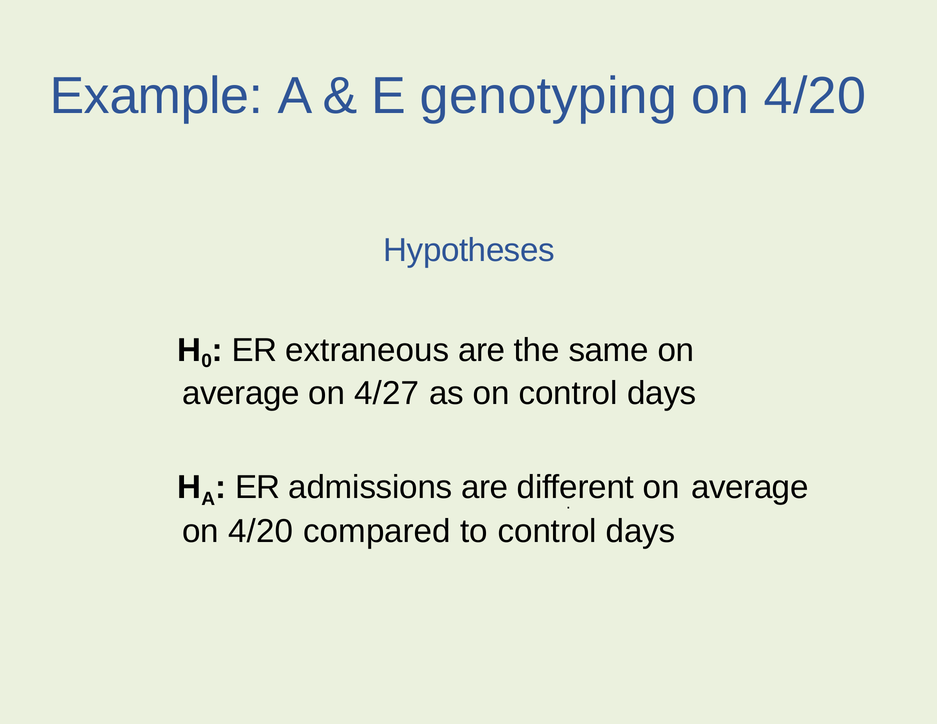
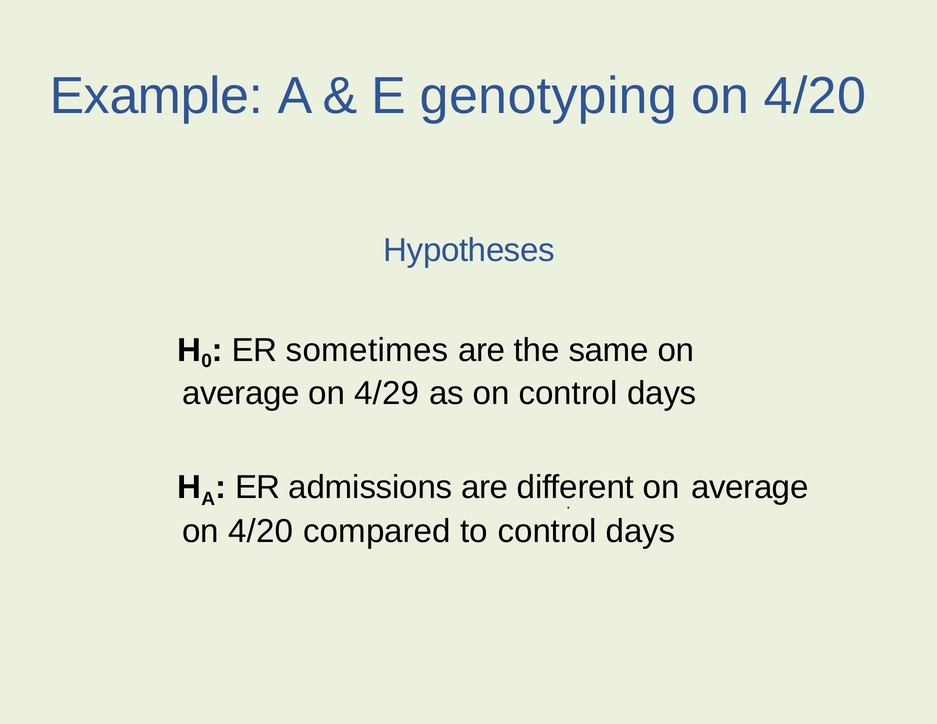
extraneous: extraneous -> sometimes (367, 350)
4/27: 4/27 -> 4/29 (387, 393)
